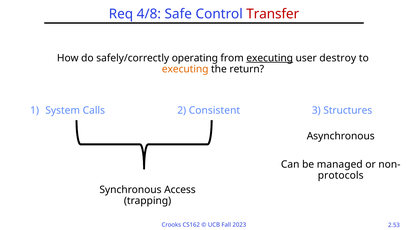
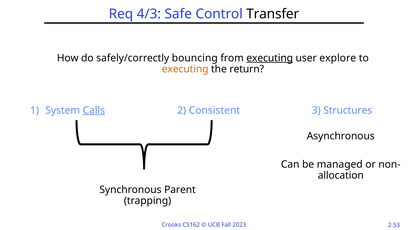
4/8: 4/8 -> 4/3 (149, 14)
Transfer colour: red -> black (273, 14)
operating: operating -> bouncing (195, 58)
destroy: destroy -> explore (338, 58)
Calls underline: none -> present (94, 110)
protocols: protocols -> allocation (341, 175)
Access: Access -> Parent (180, 189)
